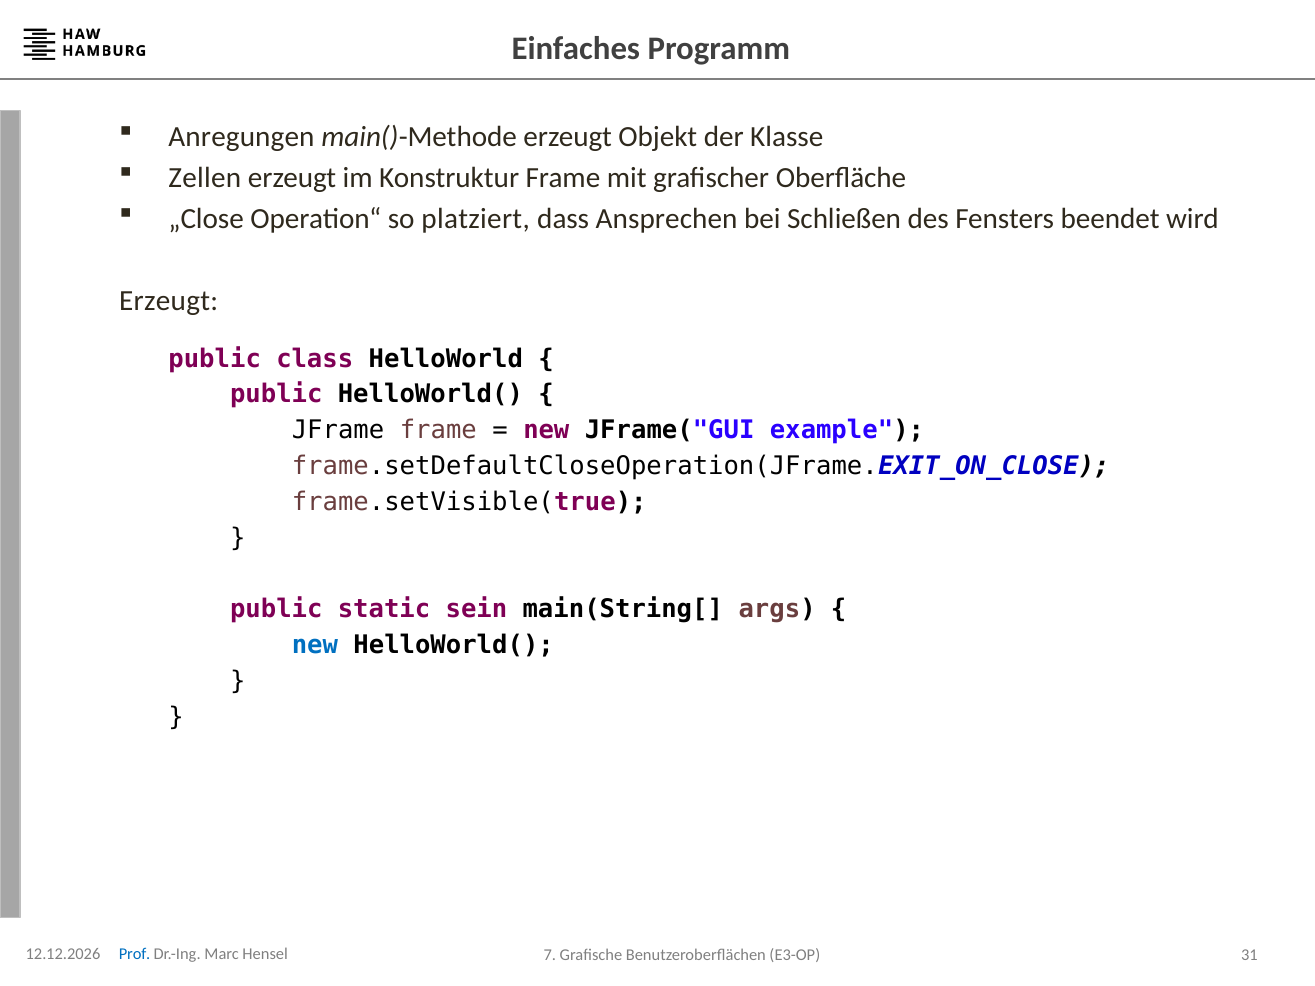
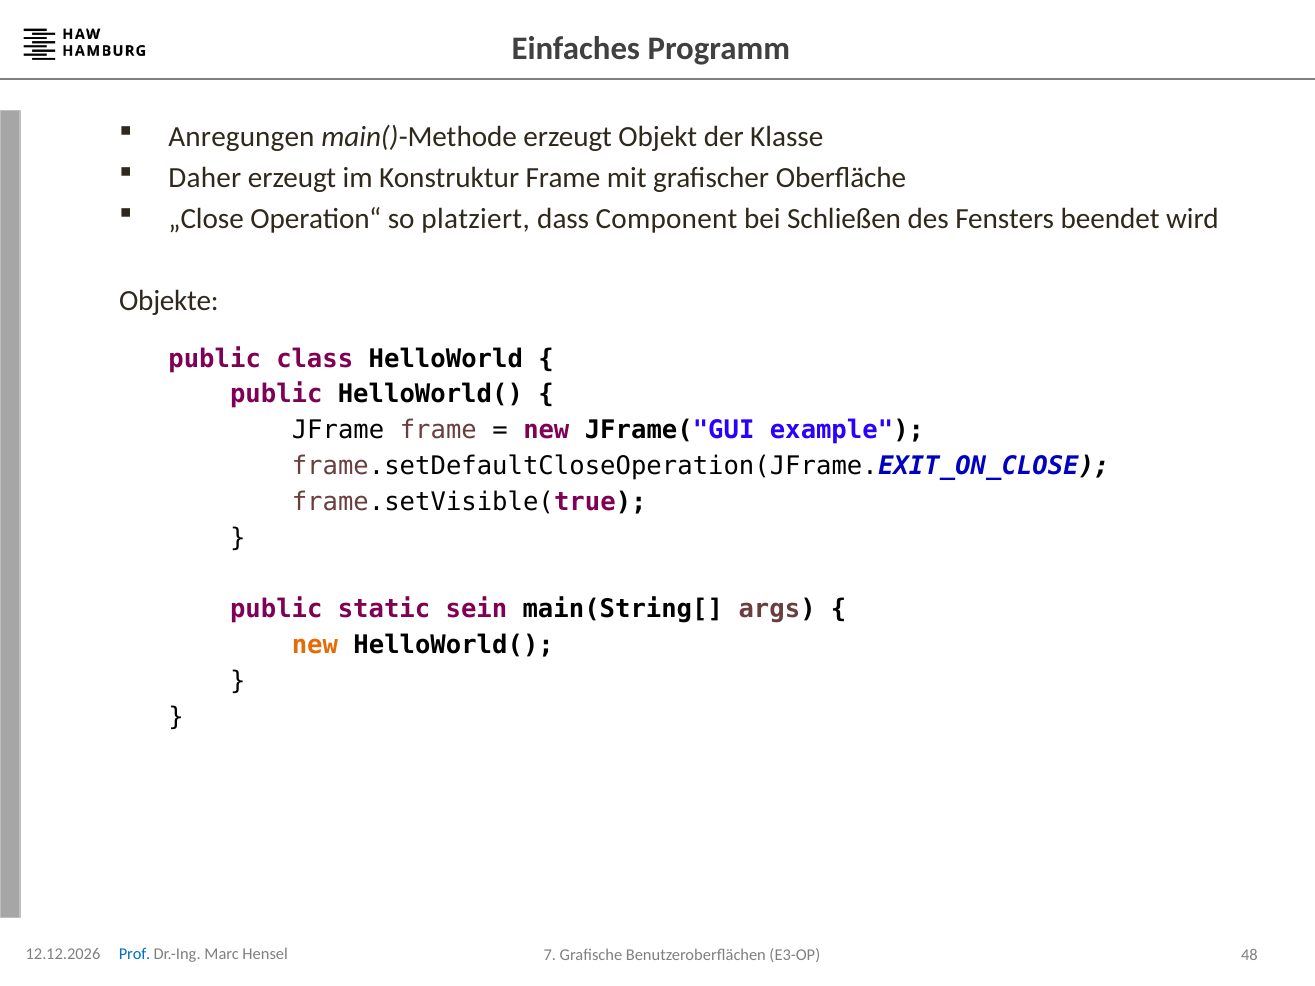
Zellen: Zellen -> Daher (205, 178)
Ansprechen: Ansprechen -> Component (666, 219)
Erzeugt: Erzeugt -> Objekte (169, 301)
new colour: blue -> orange (315, 645)
31: 31 -> 48 (1249, 955)
